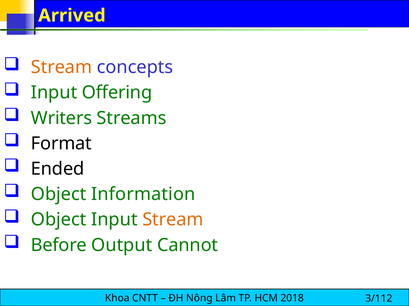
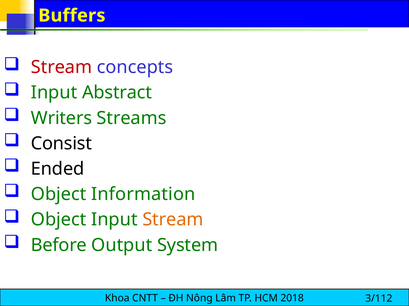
Arrived: Arrived -> Buffers (72, 16)
Stream colour: orange -> red (62, 67)
Offering: Offering -> Abstract (117, 93)
Format: Format -> Consist (61, 144)
Cannot: Cannot -> System (188, 246)
